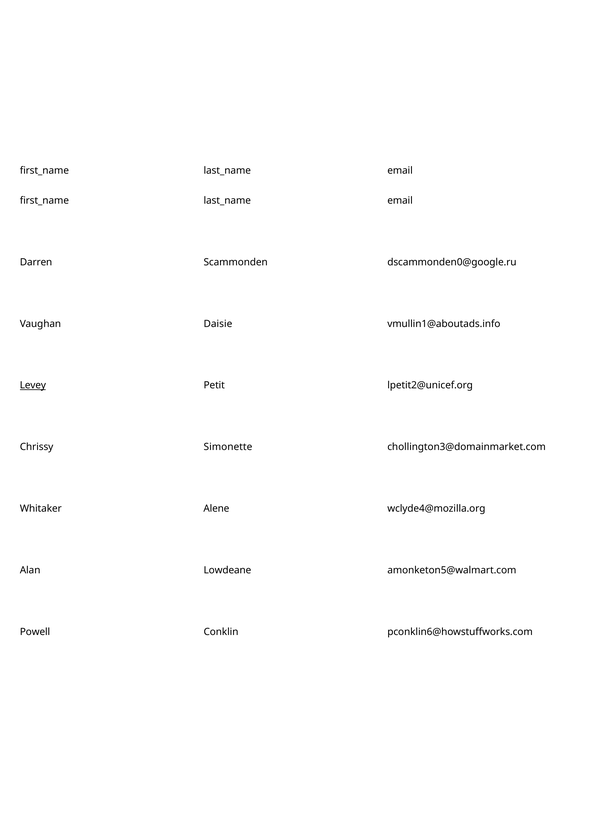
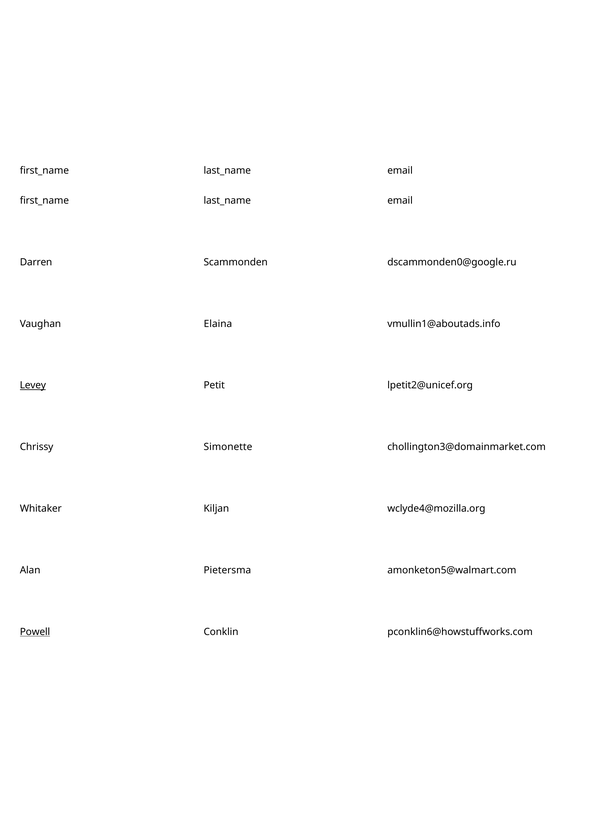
Daisie: Daisie -> Elaina (218, 324)
Alene: Alene -> Kiljan (216, 508)
Lowdeane: Lowdeane -> Pietersma (227, 570)
Powell underline: none -> present (35, 631)
